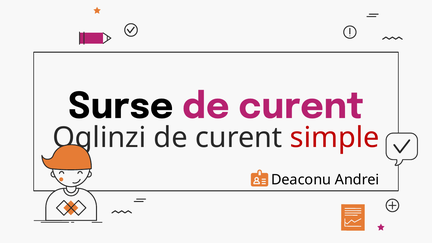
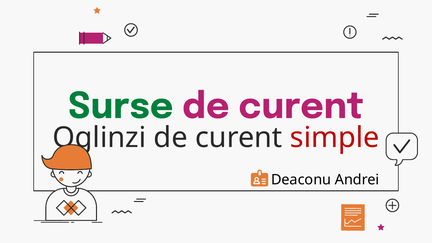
Surse colour: black -> green (121, 106)
